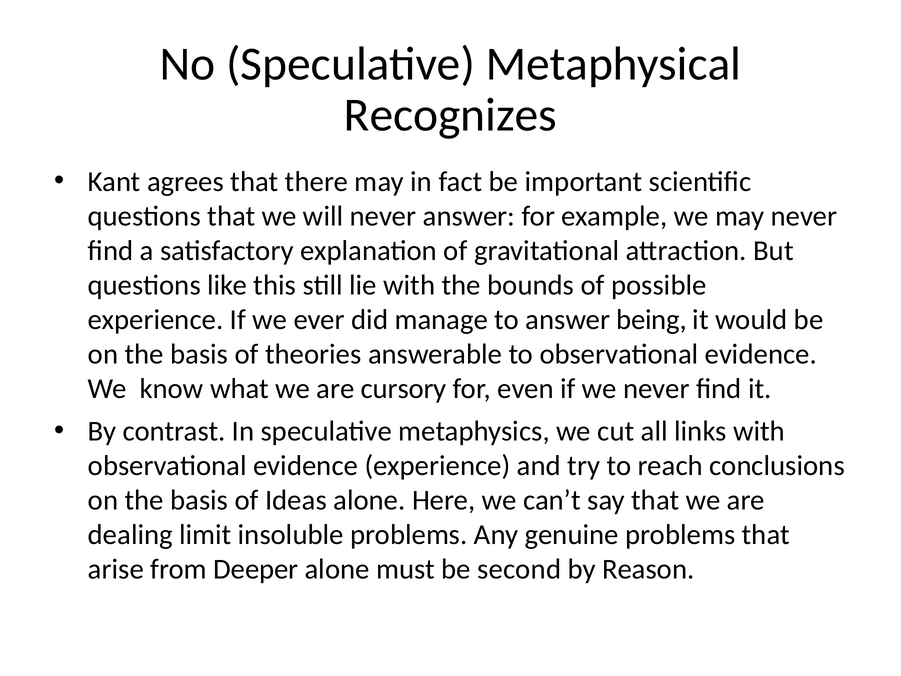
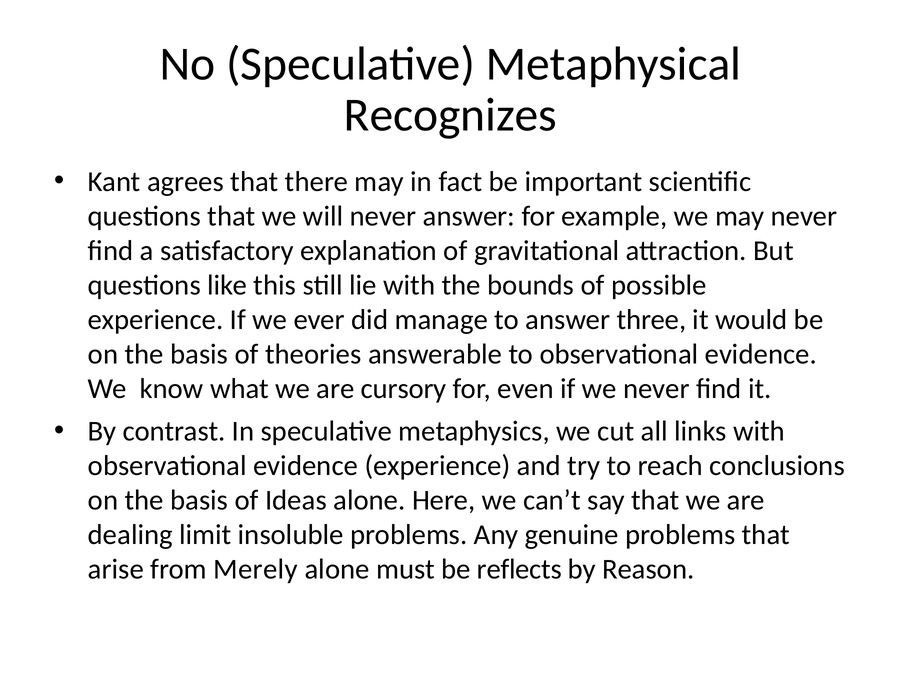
being: being -> three (651, 320)
Deeper: Deeper -> Merely (256, 569)
second: second -> reflects (519, 569)
